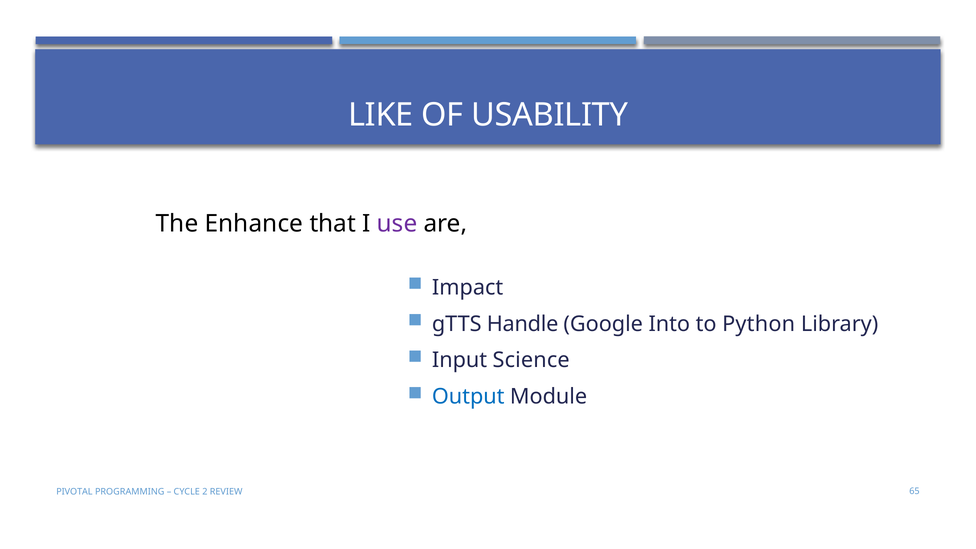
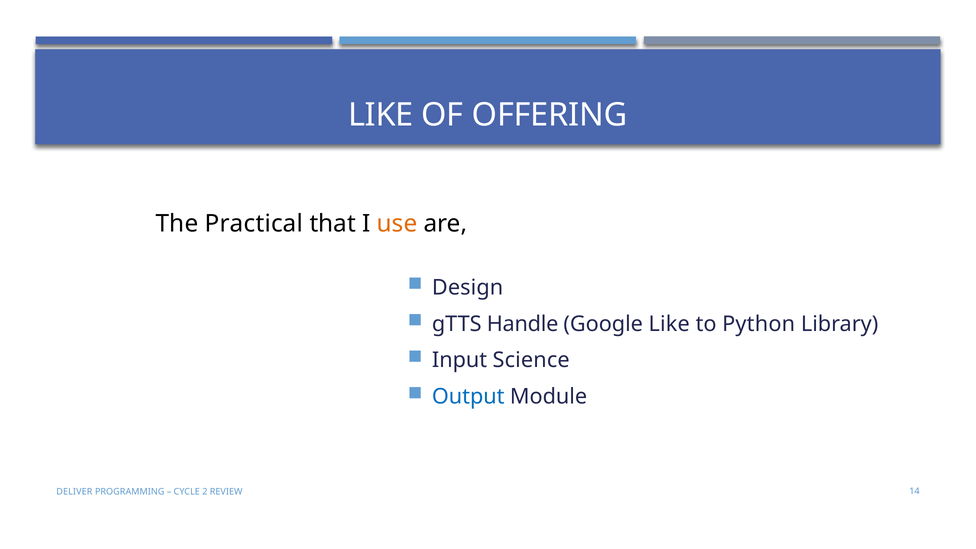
USABILITY: USABILITY -> OFFERING (550, 115)
Enhance: Enhance -> Practical (254, 224)
use colour: purple -> orange (397, 224)
Impact: Impact -> Design (468, 287)
Google Into: Into -> Like (669, 324)
PIVOTAL: PIVOTAL -> DELIVER (74, 492)
65: 65 -> 14 (914, 491)
